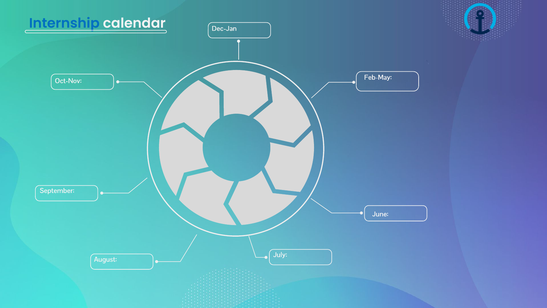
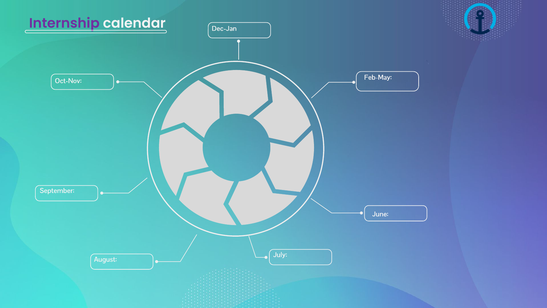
Internship colour: blue -> purple (64, 23)
